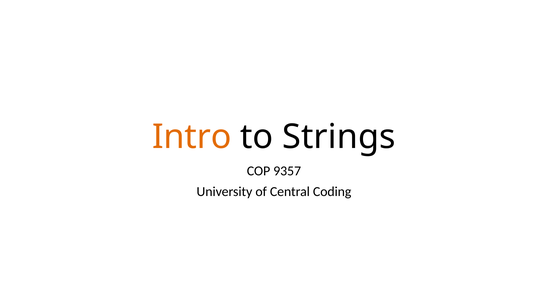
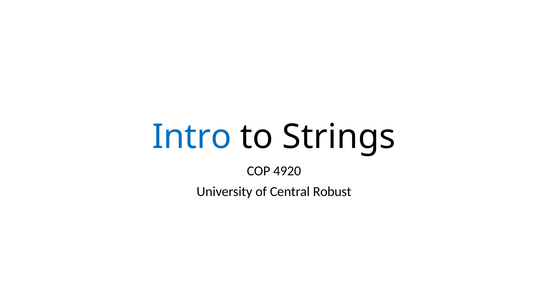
Intro colour: orange -> blue (192, 137)
9357: 9357 -> 4920 (287, 171)
Coding: Coding -> Robust (332, 192)
